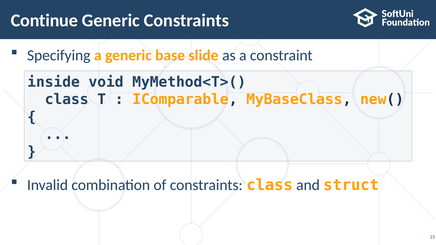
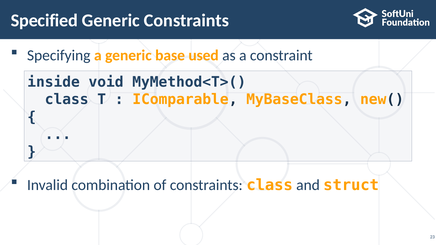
Continue: Continue -> Specified (44, 21)
slide: slide -> used (204, 55)
